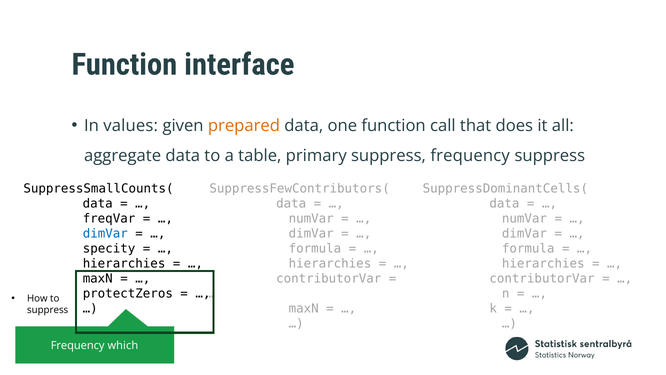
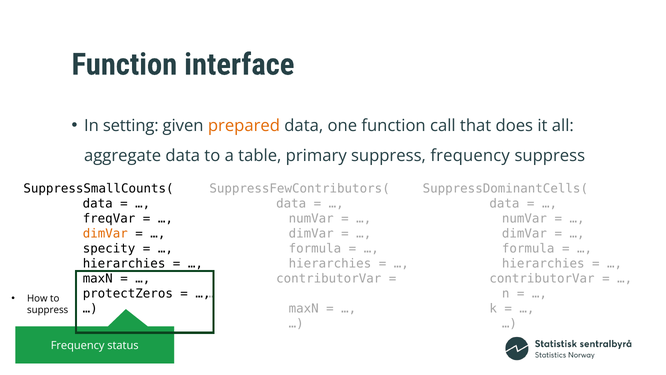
values: values -> setting (131, 125)
dimVar colour: blue -> orange (105, 234)
which: which -> status (123, 345)
